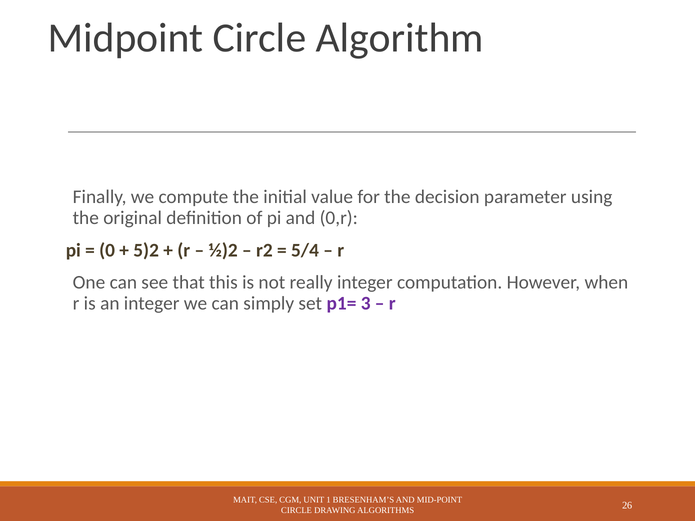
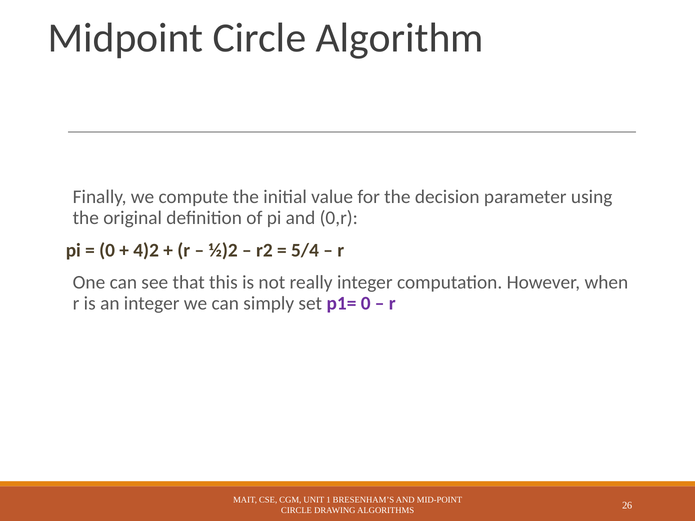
5)2: 5)2 -> 4)2 (146, 250)
p1= 3: 3 -> 0 (366, 304)
